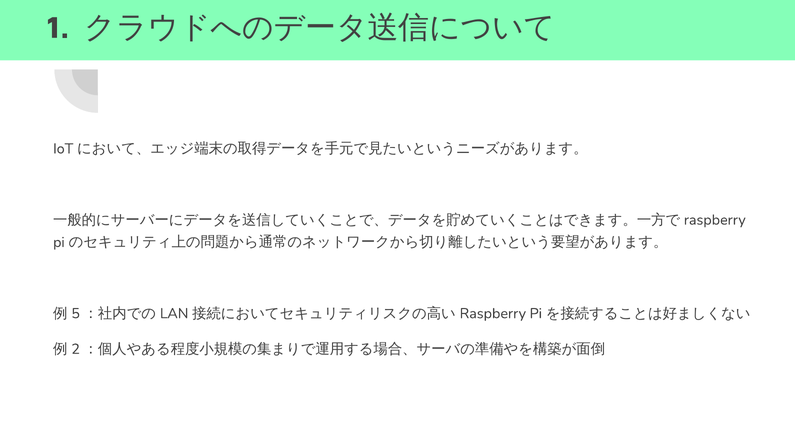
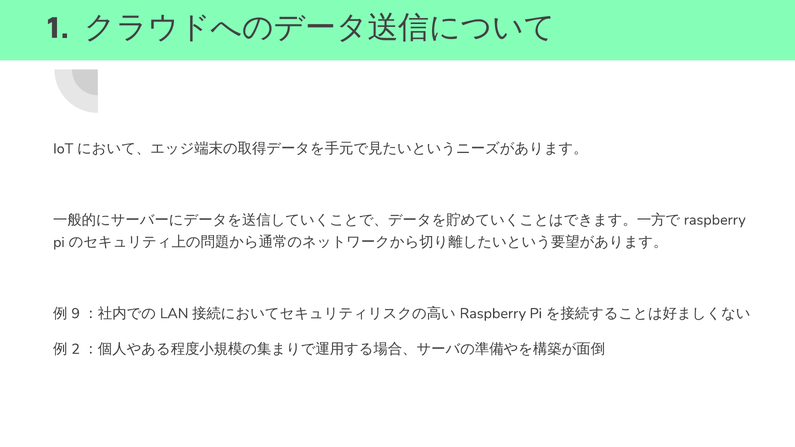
5: 5 -> 9 (76, 314)
